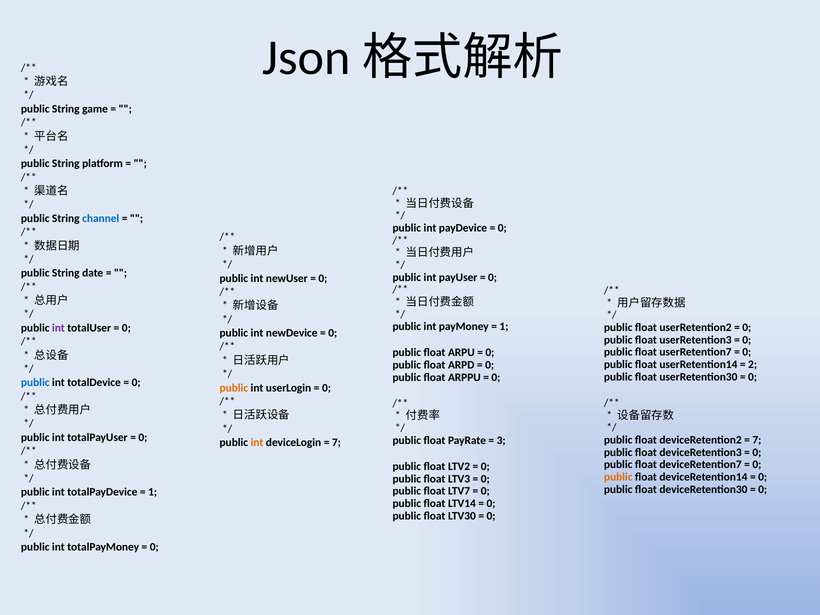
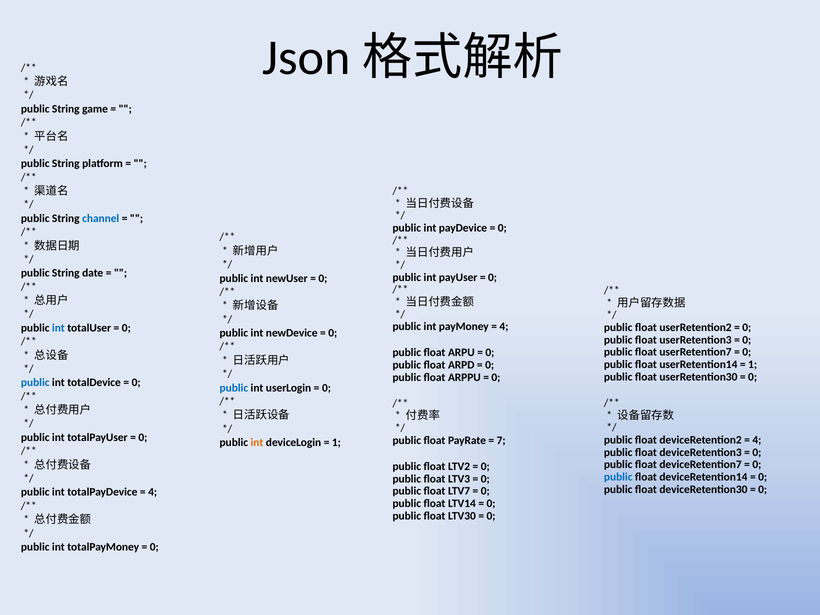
1: 1 -> 4 (504, 327)
int colour: purple -> blue (58, 328)
2: 2 -> 1 (753, 365)
public colour: orange -> blue (234, 388)
7: 7 -> 4 (757, 440)
3: 3 -> 7 (501, 440)
7: 7 -> 1 (336, 443)
public colour: orange -> blue (618, 477)
1: 1 -> 4 (153, 492)
